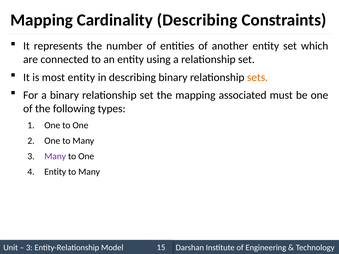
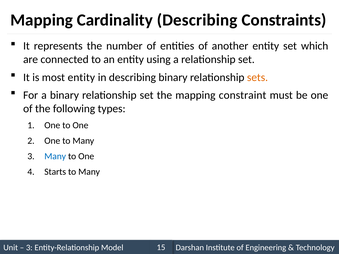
associated: associated -> constraint (243, 95)
Many colour: purple -> blue (55, 156)
Entity: Entity -> Starts (55, 172)
